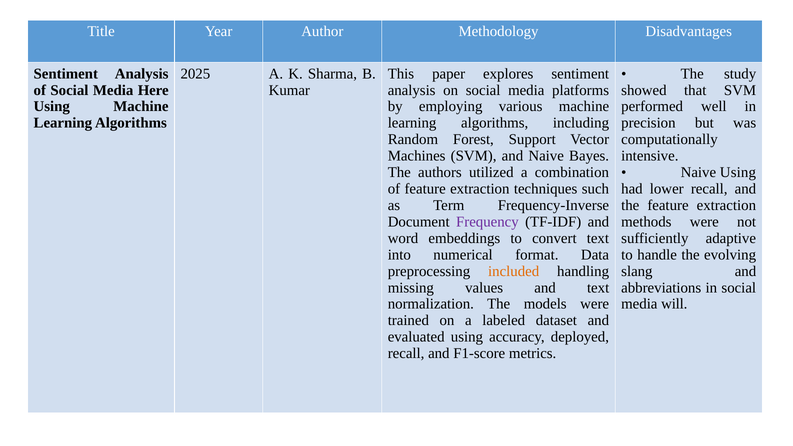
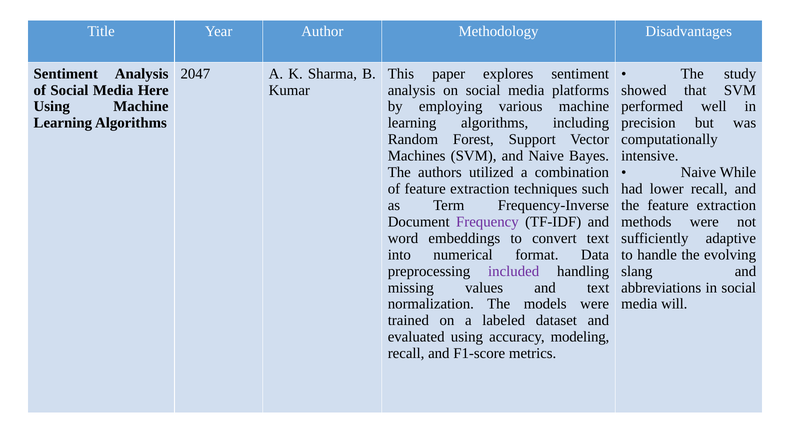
2025: 2025 -> 2047 (195, 74)
Naive Using: Using -> While (738, 172)
included colour: orange -> purple (514, 271)
deployed: deployed -> modeling (580, 337)
